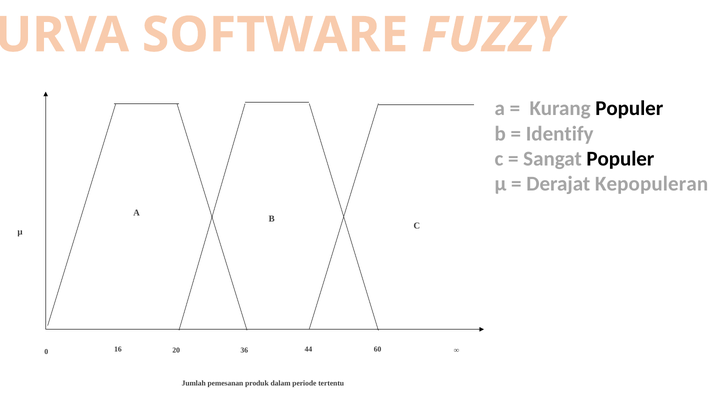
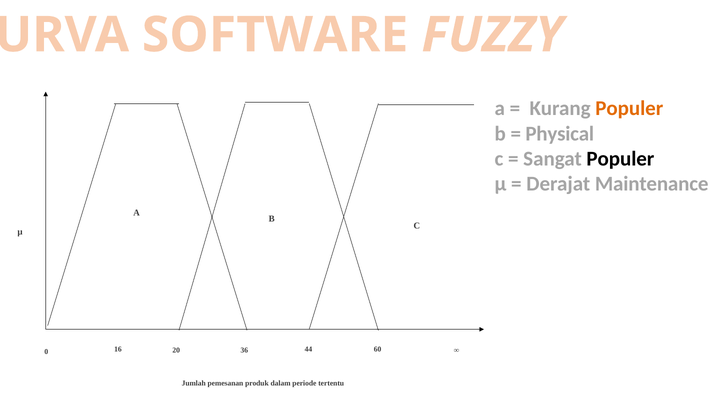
Populer colour: black -> orange (629, 108)
Identify: Identify -> Physical (560, 134)
Kepopuleran: Kepopuleran -> Maintenance (652, 184)
